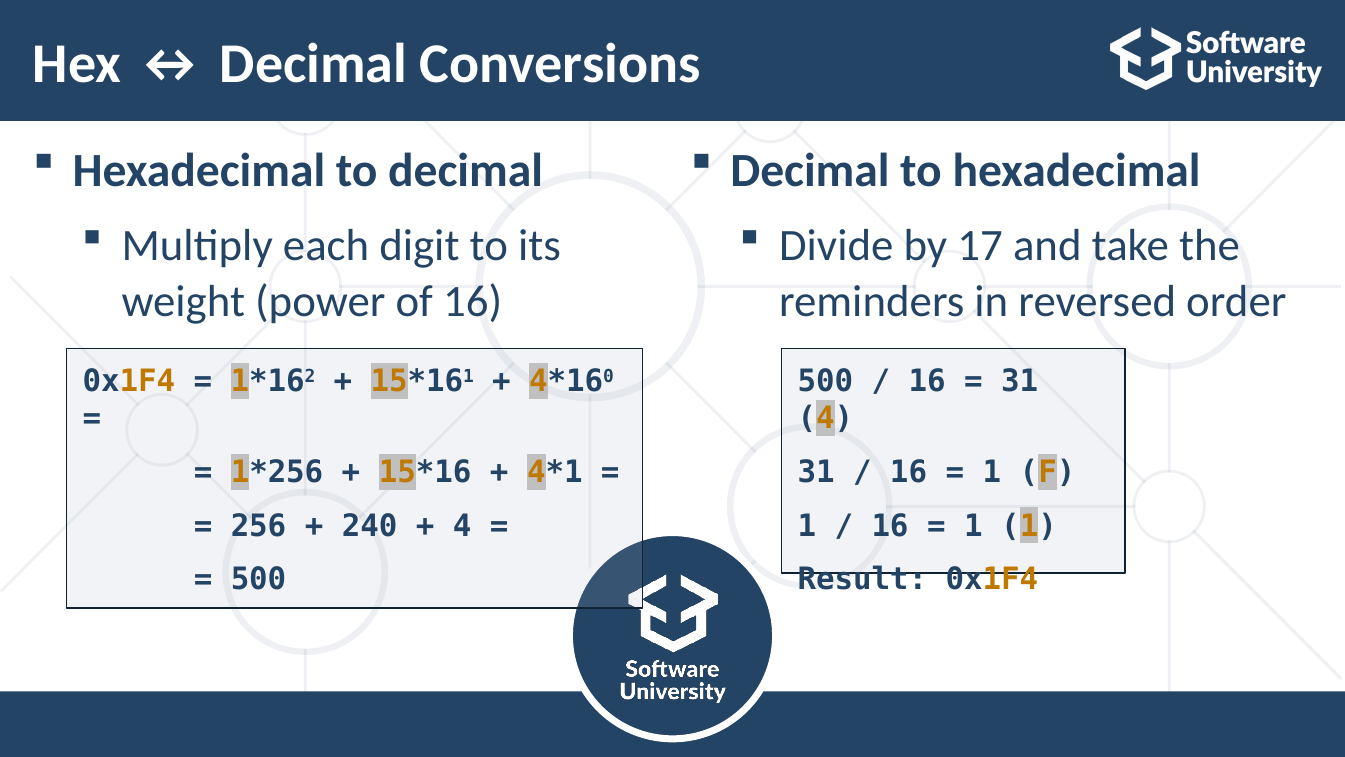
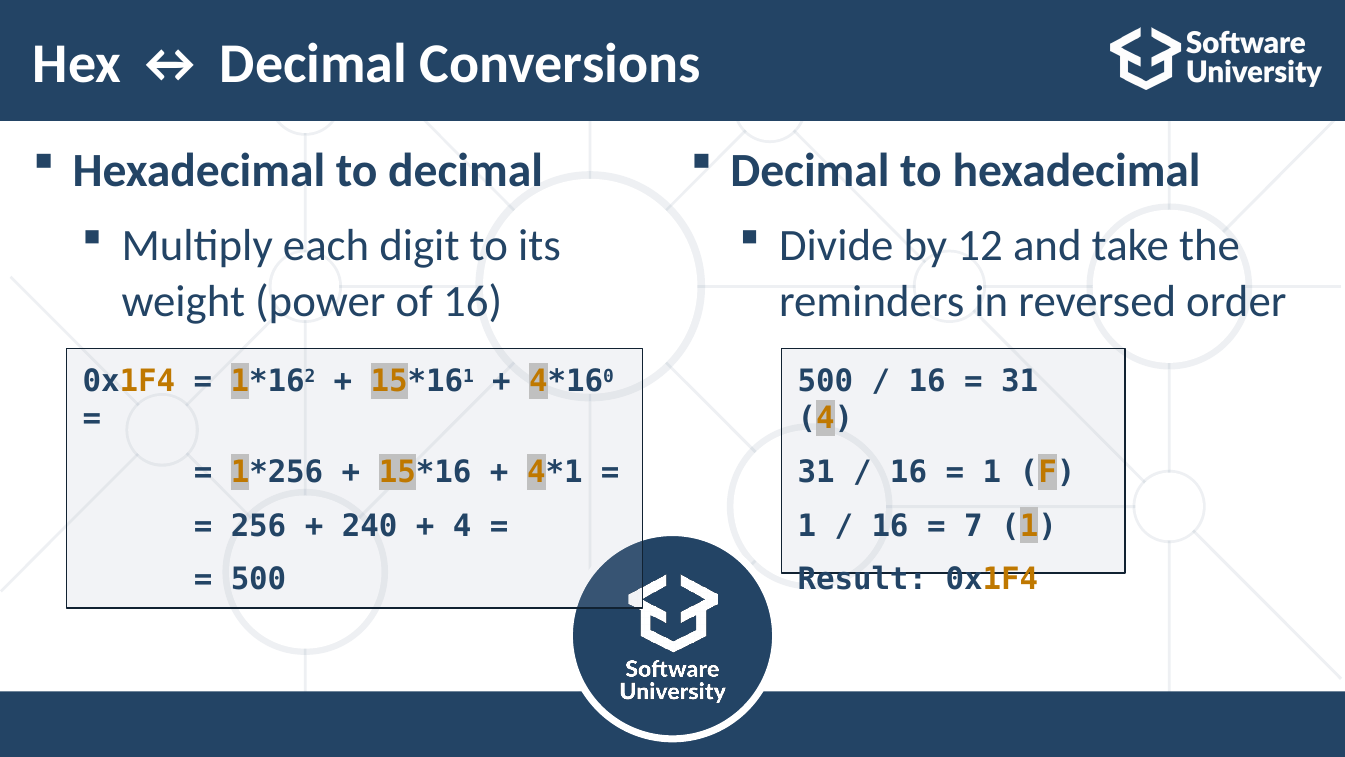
17: 17 -> 12 (980, 245)
1: 1 -> 7 (973, 526)
